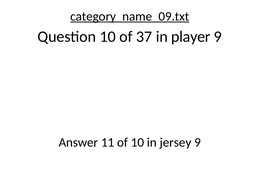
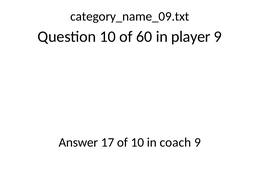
category_name_09.txt underline: present -> none (130, 16)
37: 37 -> 60 (144, 37)
11: 11 -> 17 (108, 142)
jersey: jersey -> coach (175, 142)
